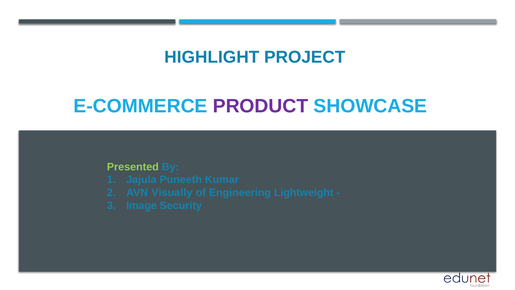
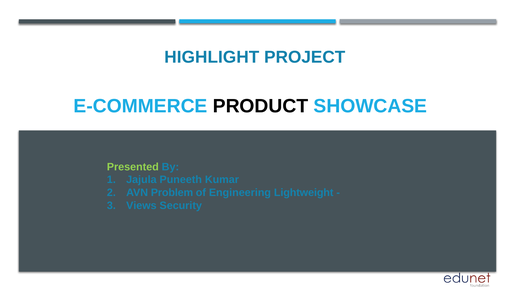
PRODUCT colour: purple -> black (261, 106)
Visually: Visually -> Problem (172, 192)
Image: Image -> Views (141, 205)
